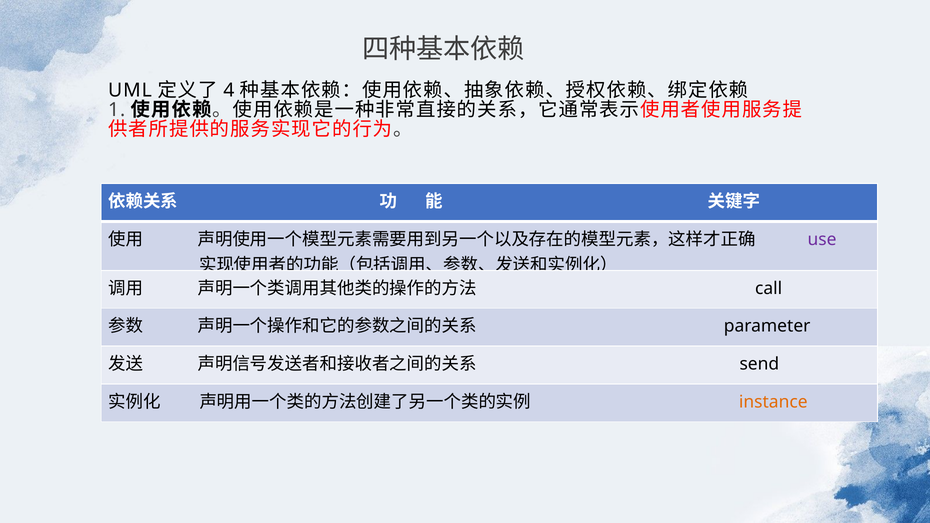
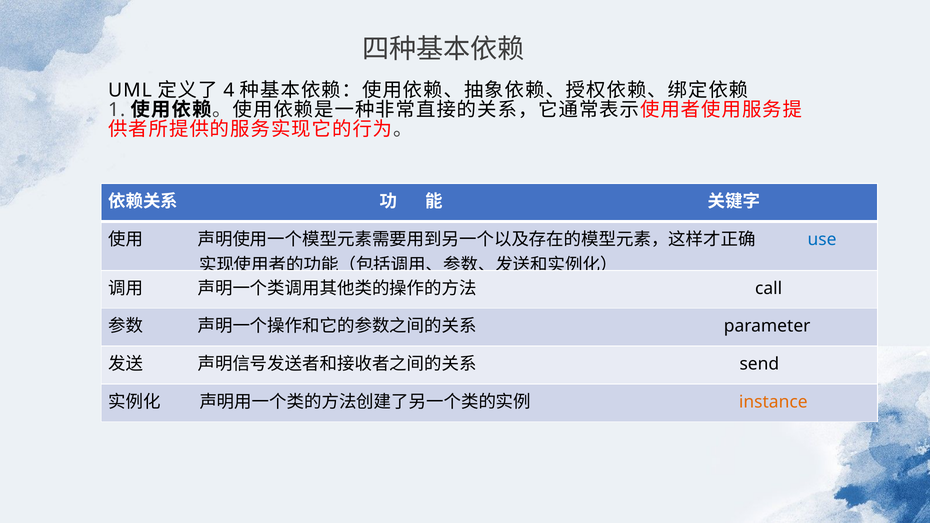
use colour: purple -> blue (822, 240)
